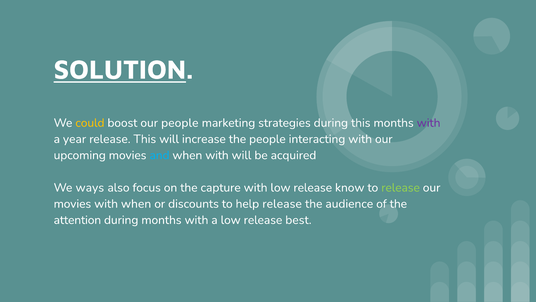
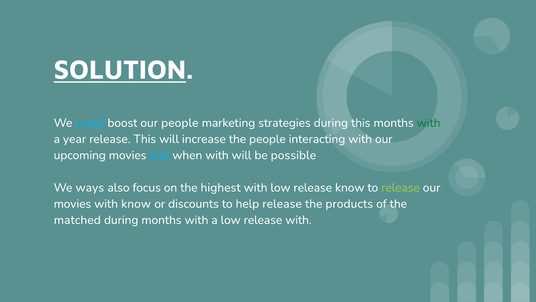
could colour: yellow -> light blue (90, 123)
with colour: purple -> green (429, 123)
acquired: acquired -> possible (293, 155)
capture: capture -> highest (221, 187)
with when: when -> know (136, 203)
audience: audience -> products (349, 203)
attention: attention -> matched (77, 220)
release best: best -> with (298, 220)
